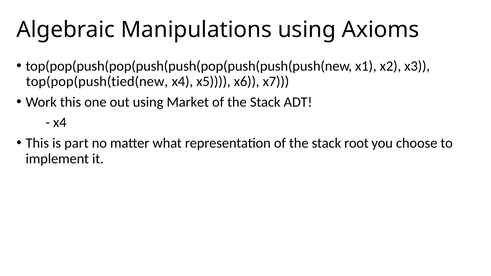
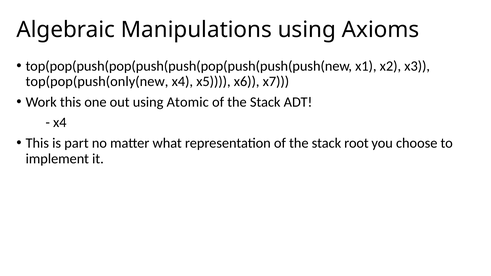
top(pop(push(tied(new: top(pop(push(tied(new -> top(pop(push(only(new (97, 81)
Market: Market -> Atomic (188, 102)
